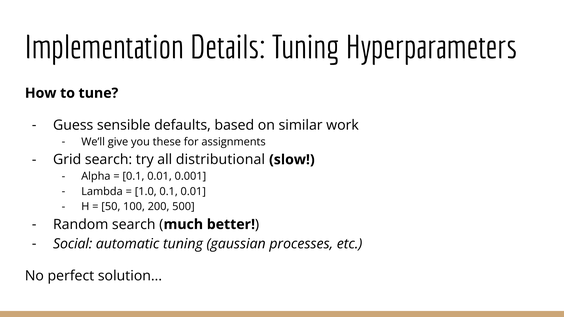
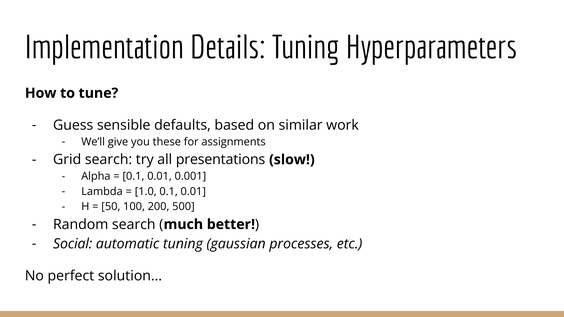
distributional: distributional -> presentations (221, 160)
